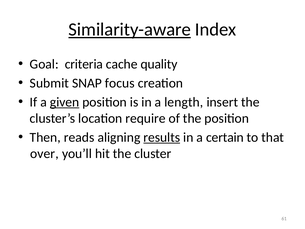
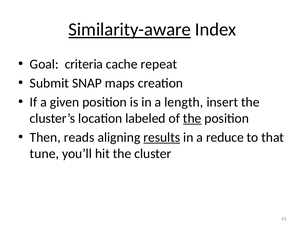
quality: quality -> repeat (159, 64)
focus: focus -> maps (120, 83)
given underline: present -> none (65, 102)
require: require -> labeled (145, 118)
the underline: none -> present (192, 118)
certain: certain -> reduce (225, 137)
over: over -> tune (44, 153)
